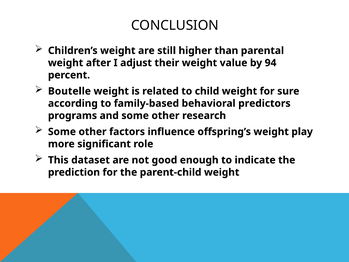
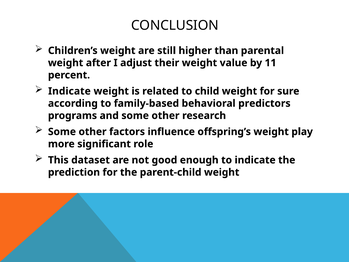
94: 94 -> 11 (271, 63)
Boutelle: Boutelle -> Indicate (69, 91)
